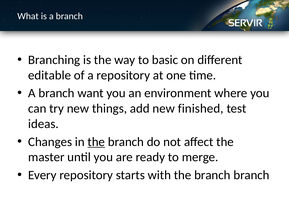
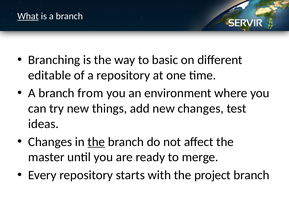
What underline: none -> present (28, 16)
want: want -> from (90, 93)
new finished: finished -> changes (201, 109)
with the branch: branch -> project (212, 176)
